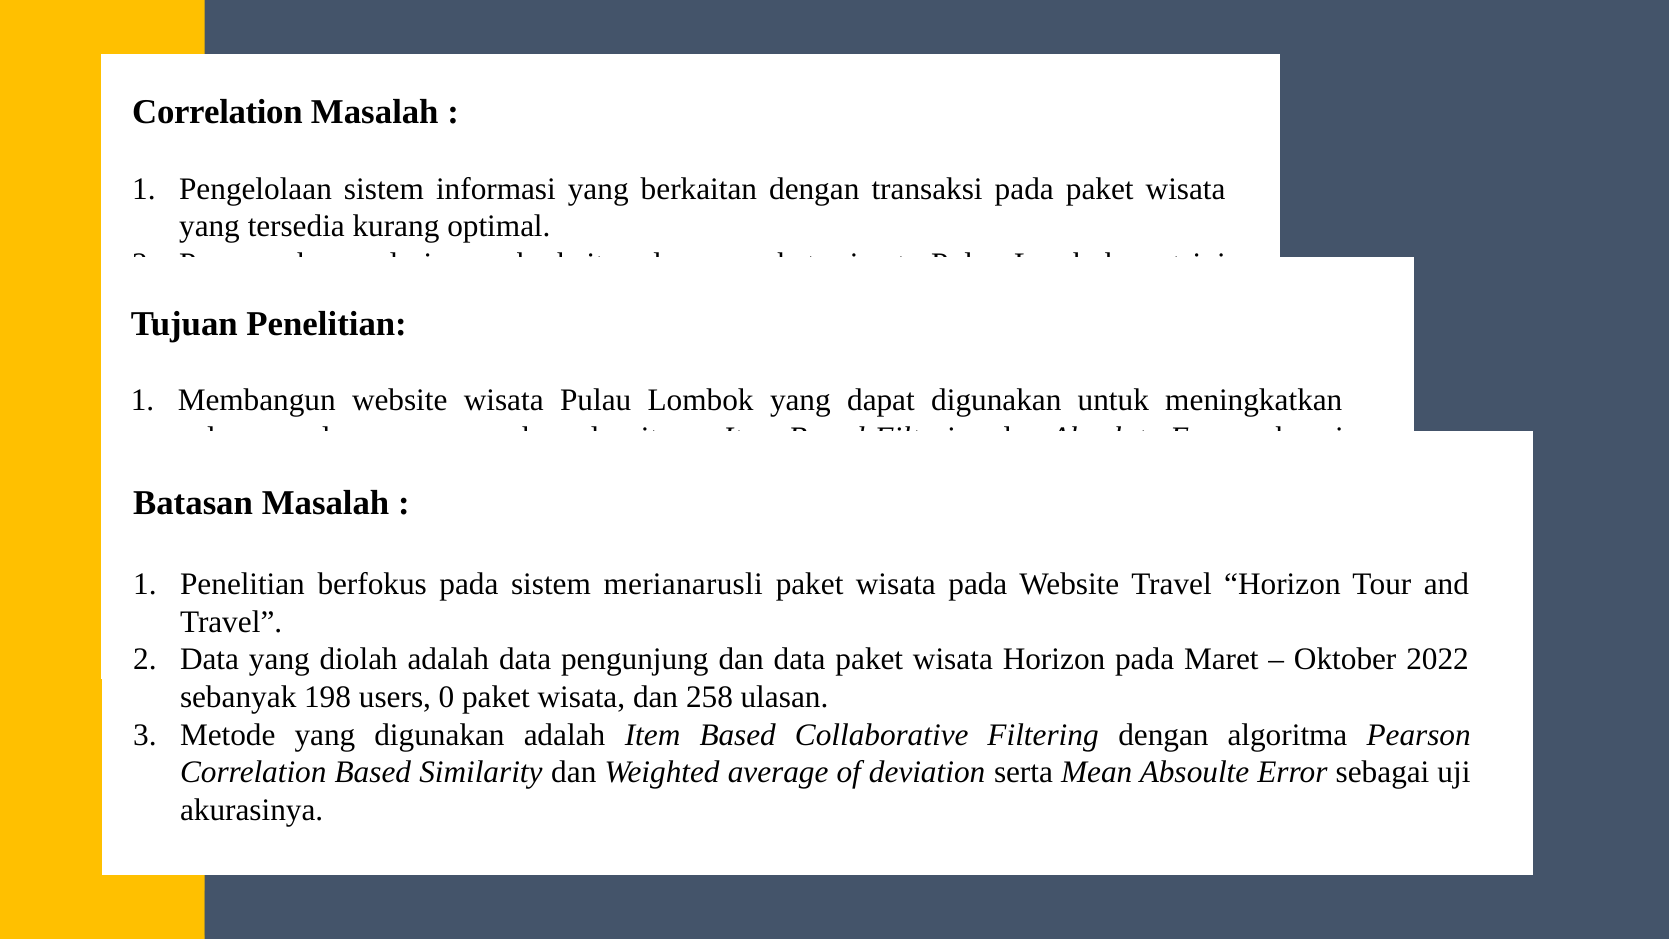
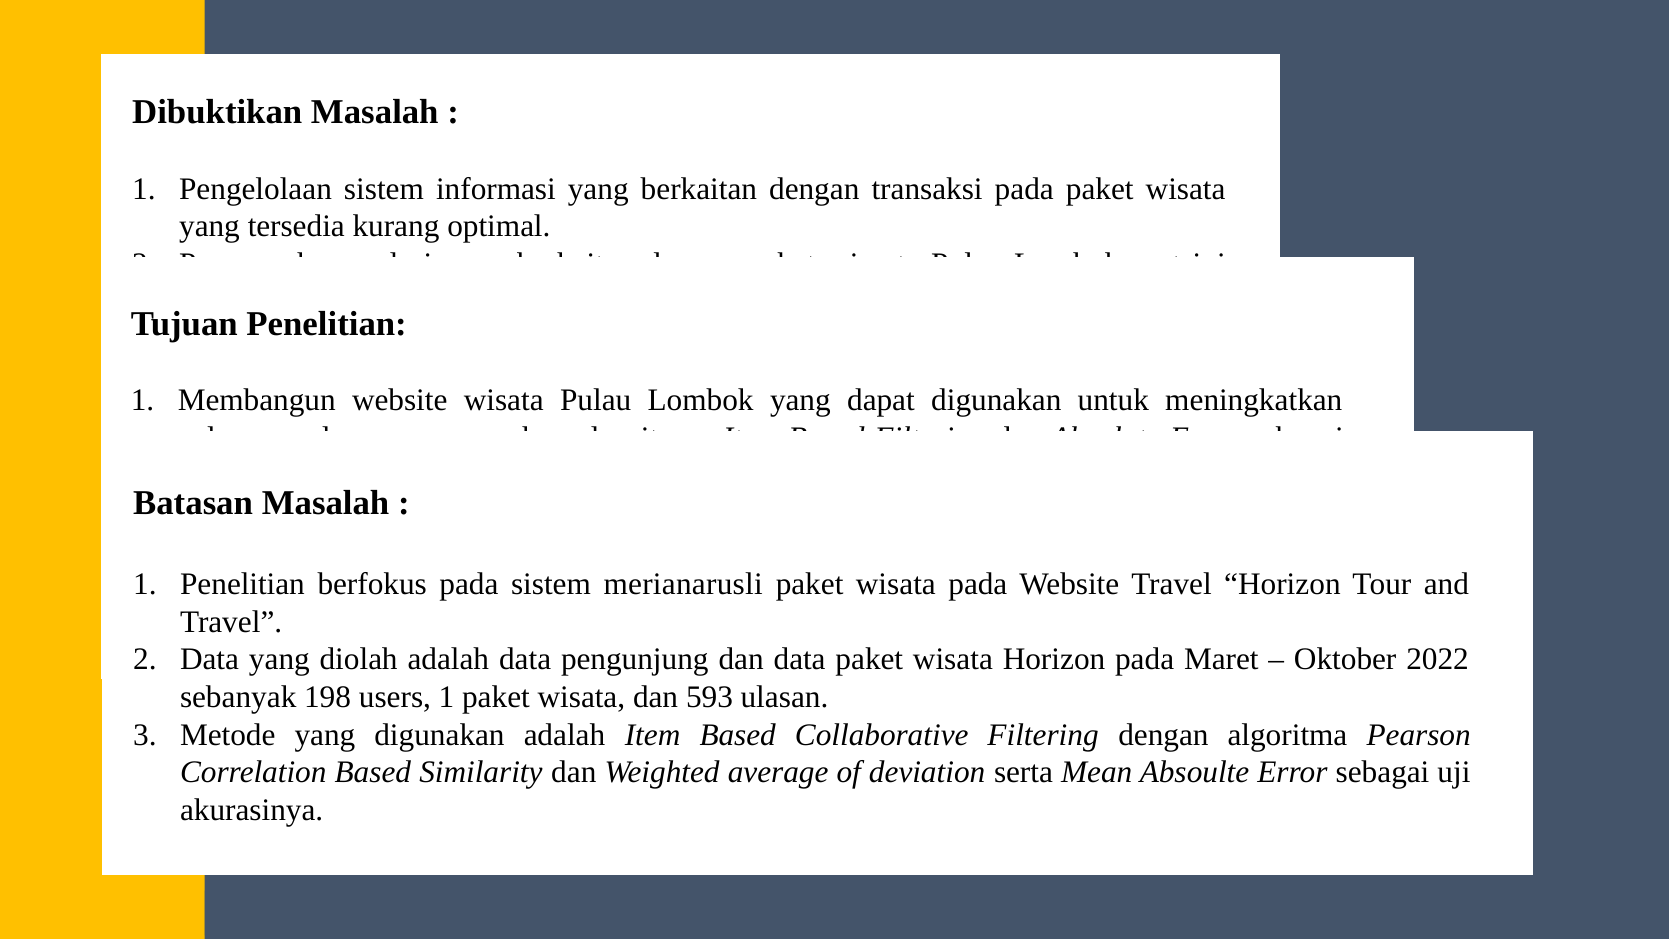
Correlation: Correlation -> Dibuktikan (217, 112)
users 0: 0 -> 1 (447, 697)
258: 258 -> 593 (709, 697)
